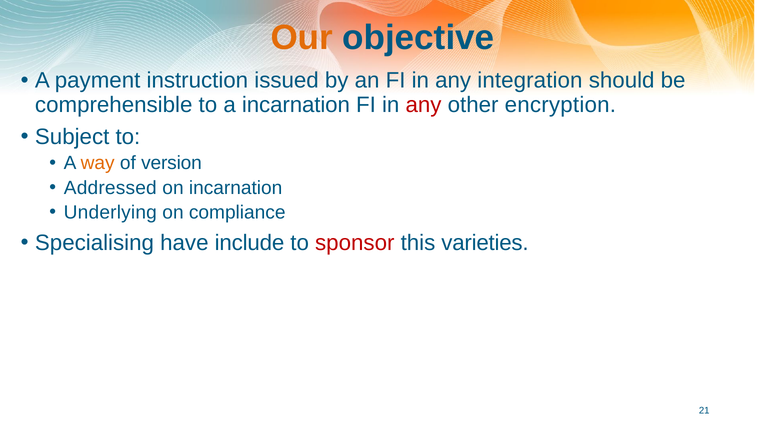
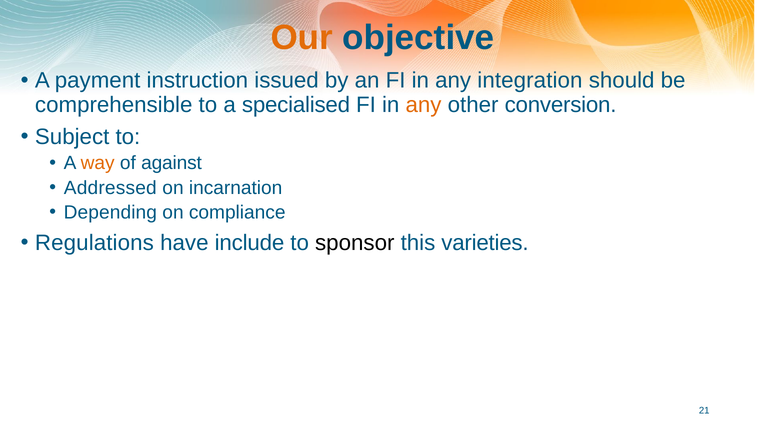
a incarnation: incarnation -> specialised (296, 105)
any colour: red -> orange (424, 105)
encryption: encryption -> conversion (561, 105)
version: version -> against (171, 163)
Underlying: Underlying -> Depending (110, 212)
Specialising: Specialising -> Regulations (94, 243)
sponsor colour: red -> black (355, 243)
